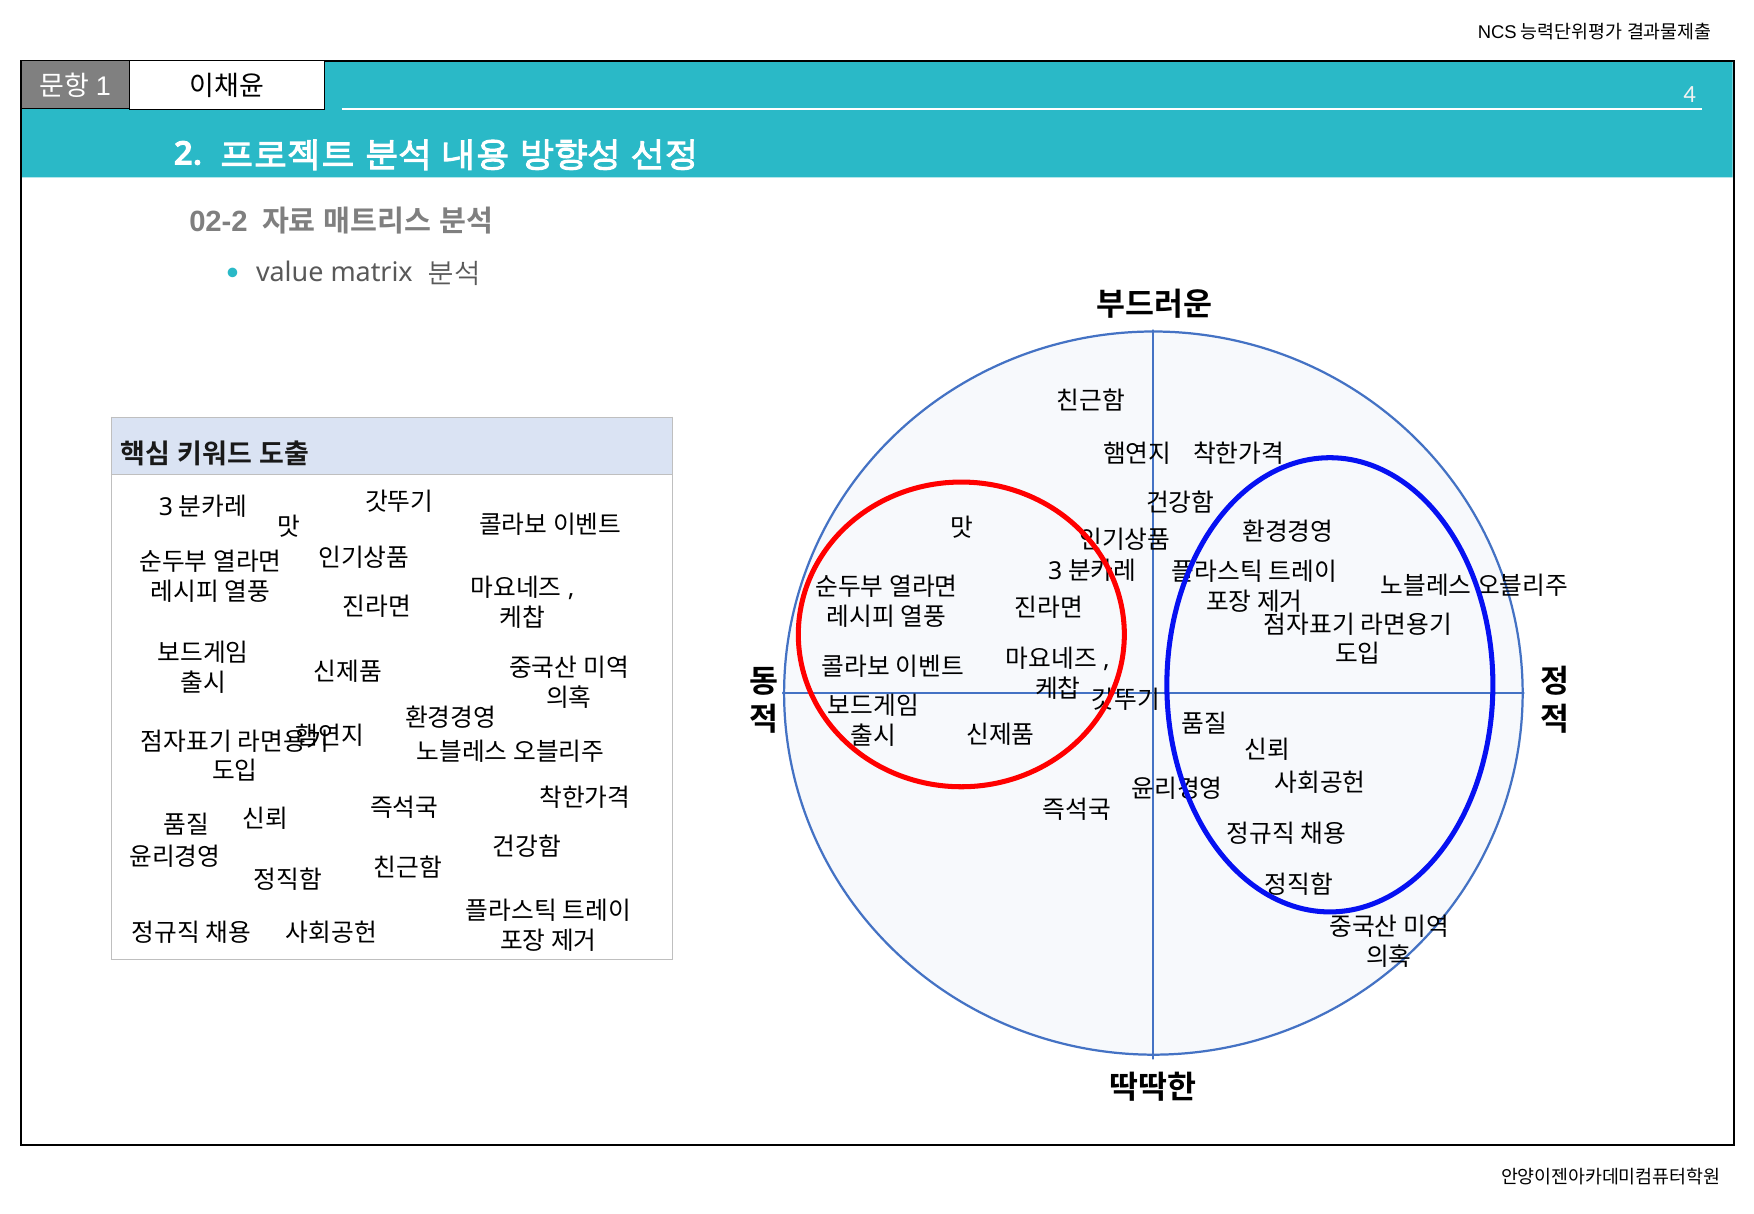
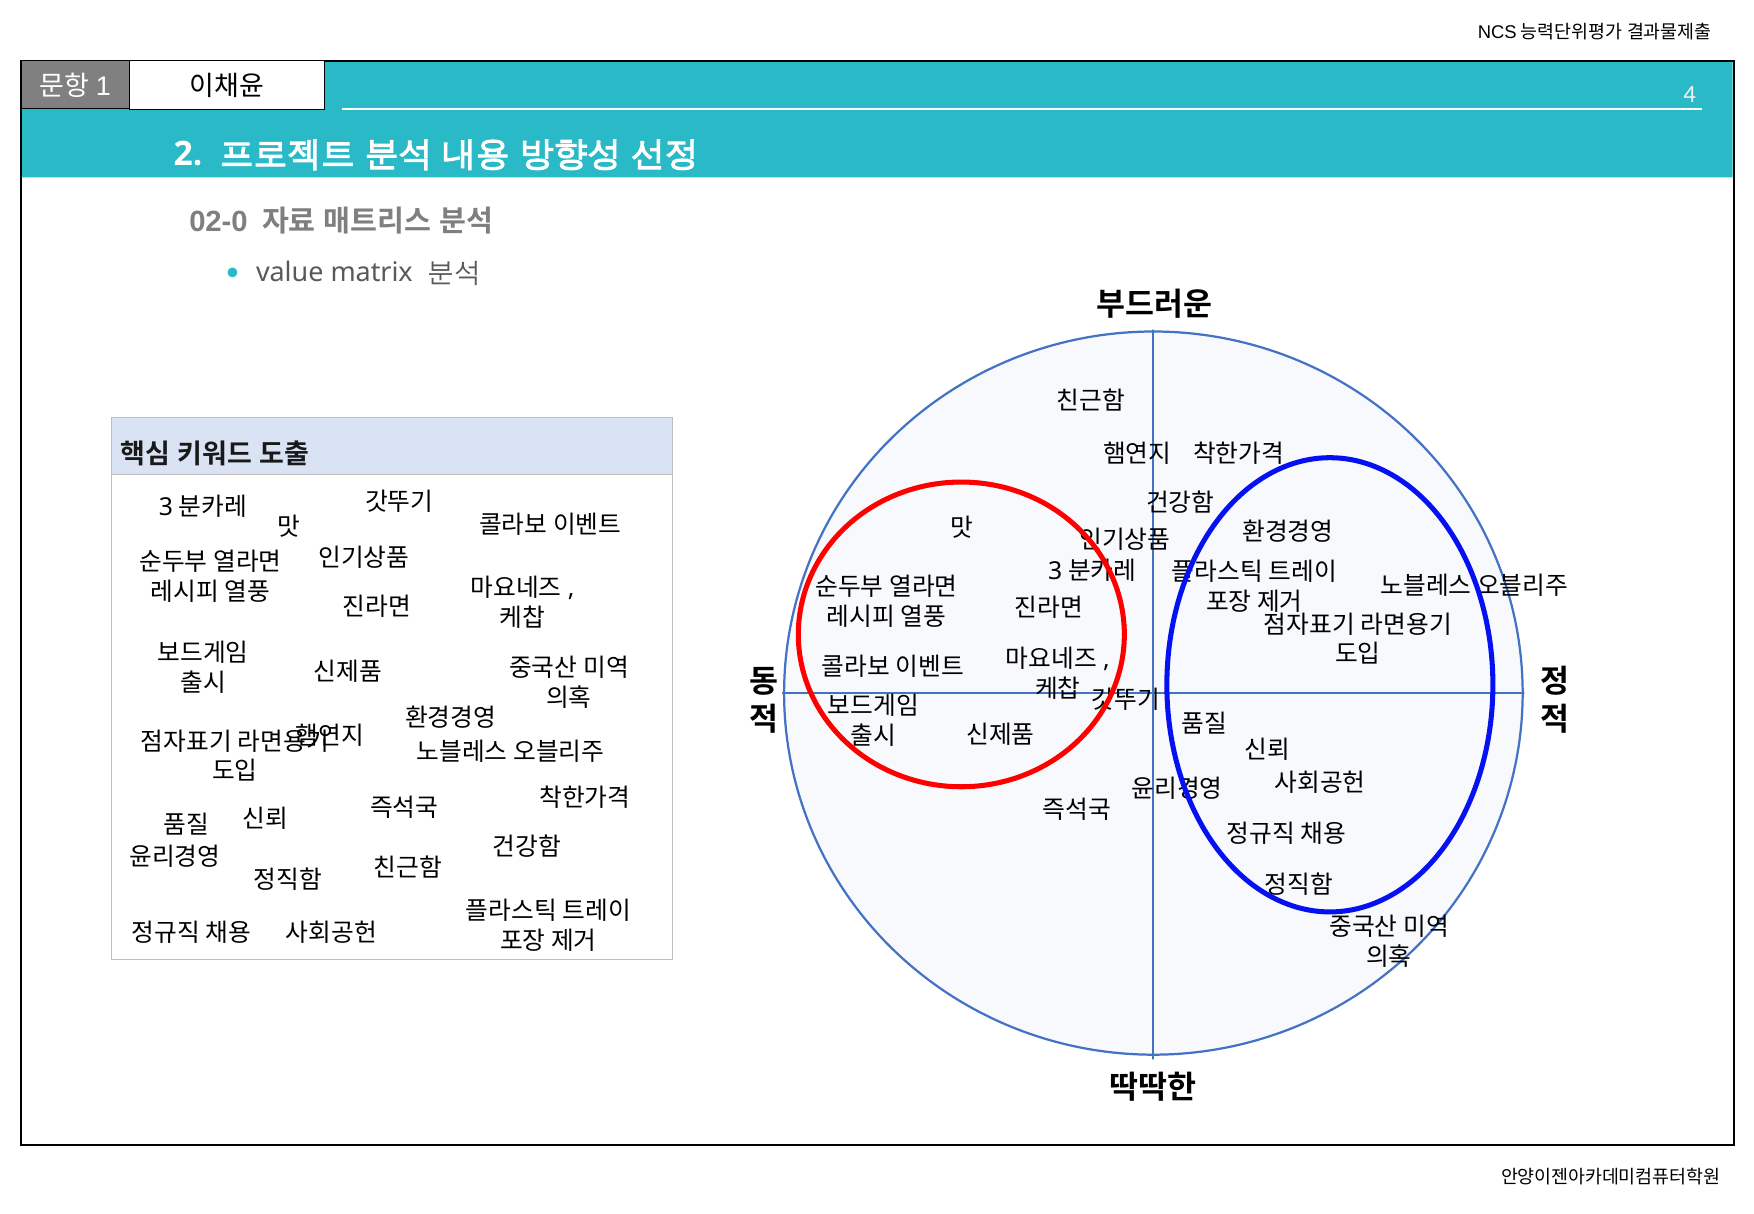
02-2: 02-2 -> 02-0 (218, 222)
